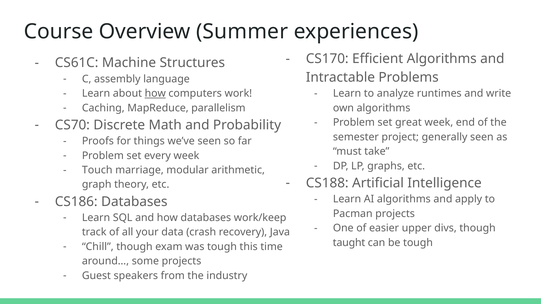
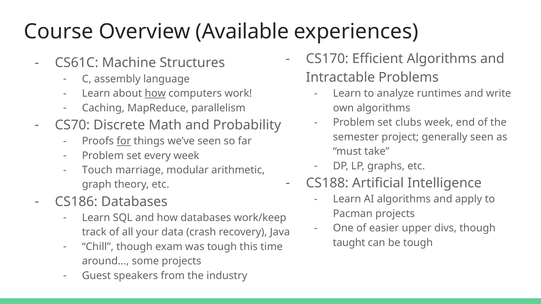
Summer: Summer -> Available (242, 32)
great: great -> clubs (408, 123)
for underline: none -> present (124, 141)
